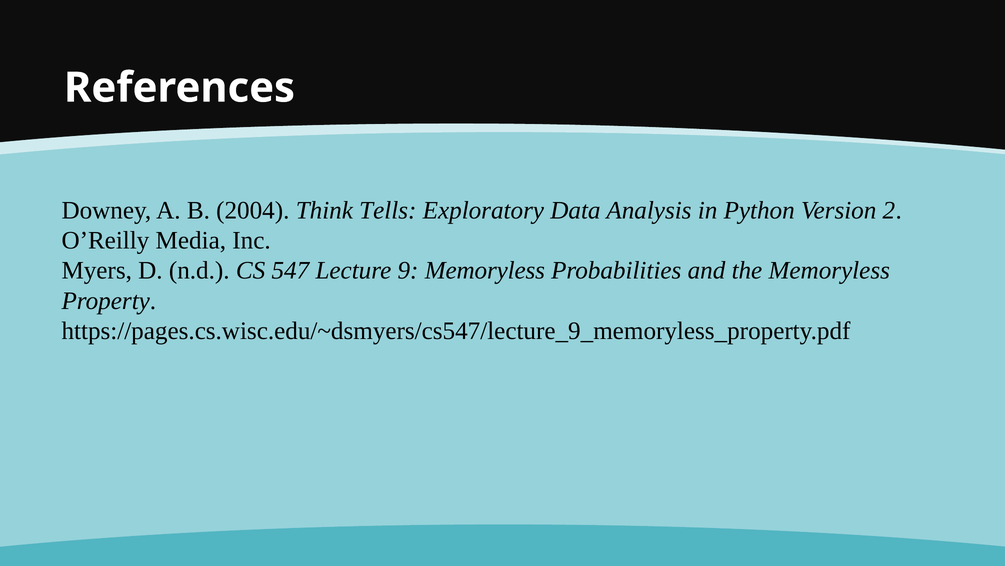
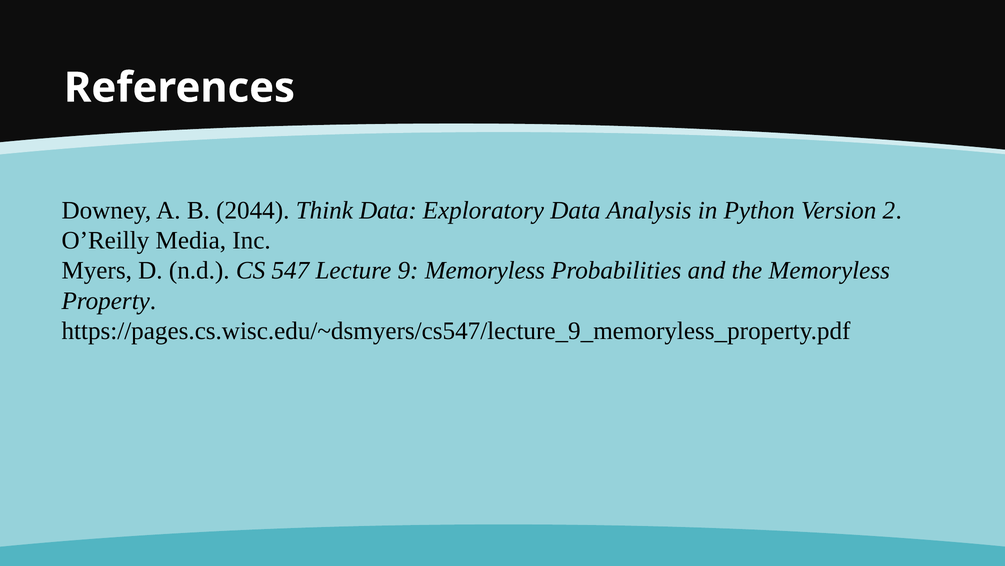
2004: 2004 -> 2044 (253, 210)
Think Tells: Tells -> Data (388, 210)
